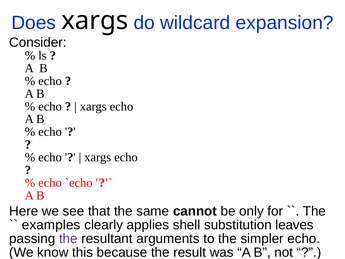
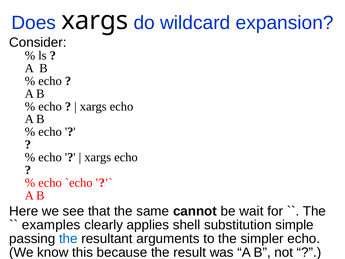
only: only -> wait (251, 211)
leaves: leaves -> simple (295, 225)
the colour: purple -> blue (68, 238)
